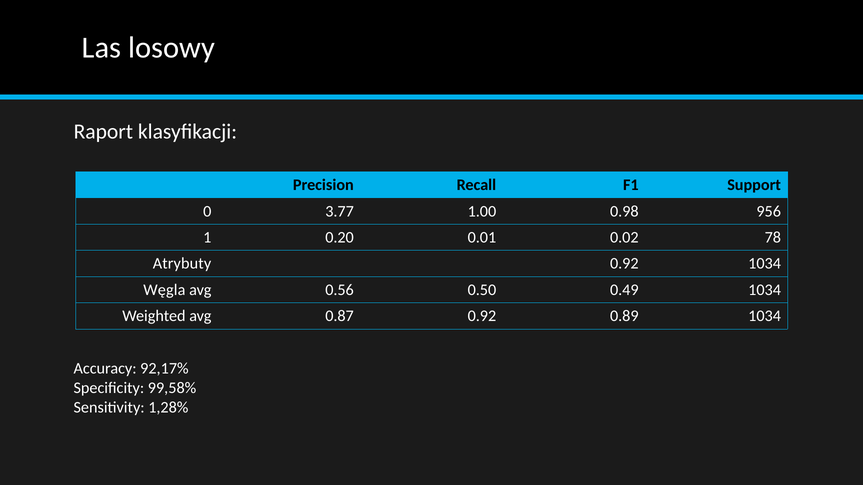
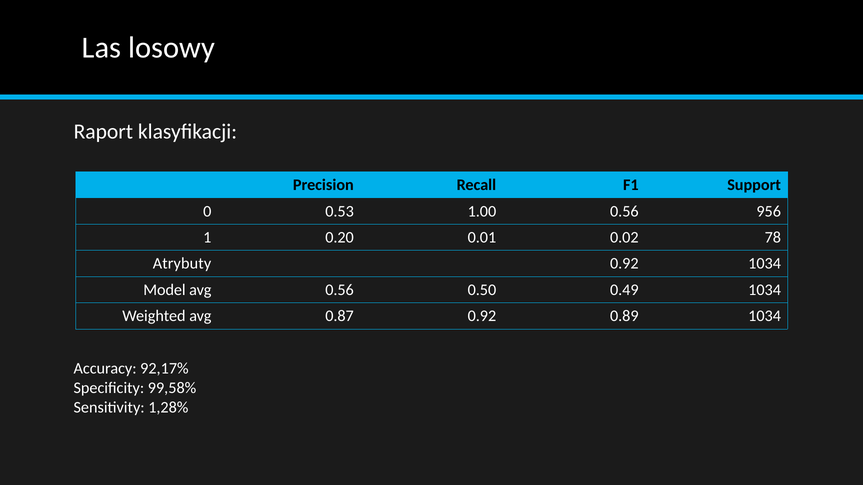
3.77: 3.77 -> 0.53 (340, 211)
1.00 0.98: 0.98 -> 0.56 (624, 211)
Węgla: Węgla -> Model (164, 290)
